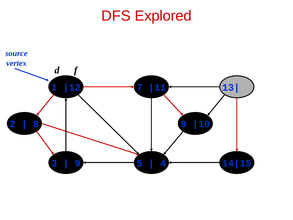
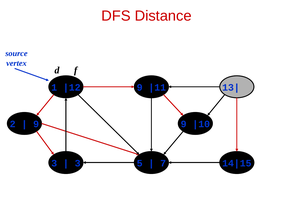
Explored: Explored -> Distance (163, 16)
7: 7 -> 9 (140, 87)
8: 8 -> 9 (36, 124)
9: 9 -> 3 (78, 163)
4: 4 -> 7 (163, 163)
